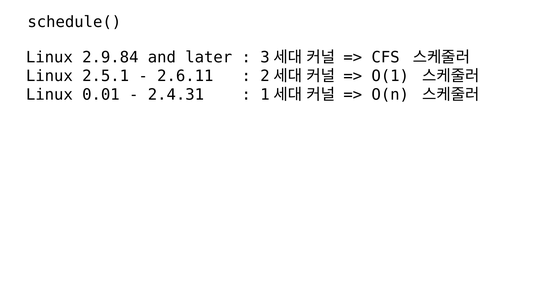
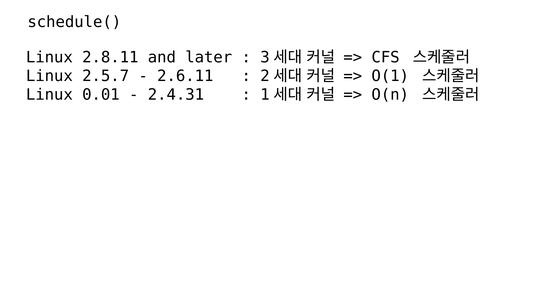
2.9.84: 2.9.84 -> 2.8.11 (110, 57)
2.5.1: 2.5.1 -> 2.5.7 (106, 76)
